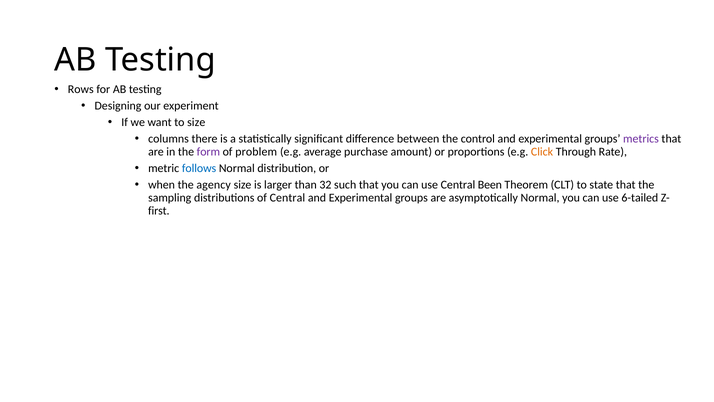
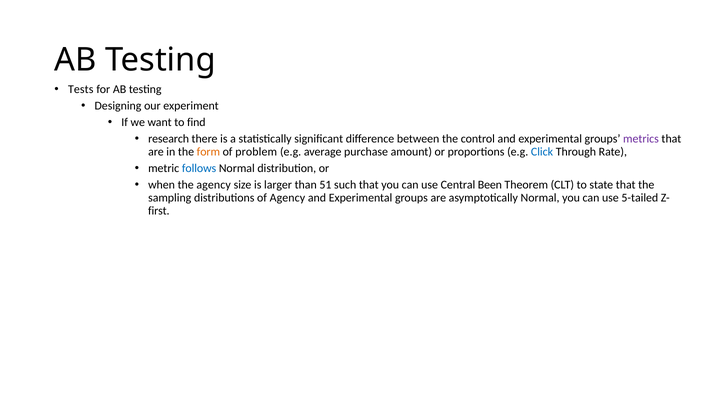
Rows: Rows -> Tests (81, 89)
to size: size -> find (196, 122)
columns: columns -> research (169, 139)
form colour: purple -> orange (208, 152)
Click colour: orange -> blue (542, 152)
32: 32 -> 51 (325, 185)
of Central: Central -> Agency (287, 198)
6-tailed: 6-tailed -> 5-tailed (640, 198)
